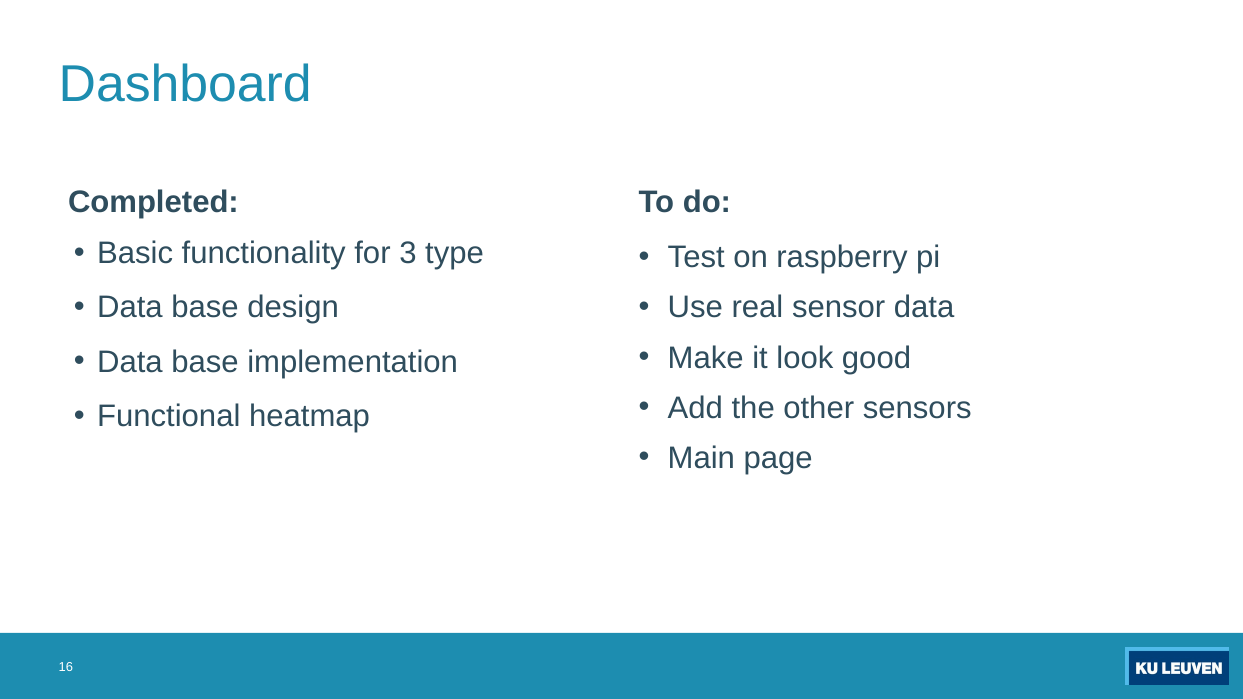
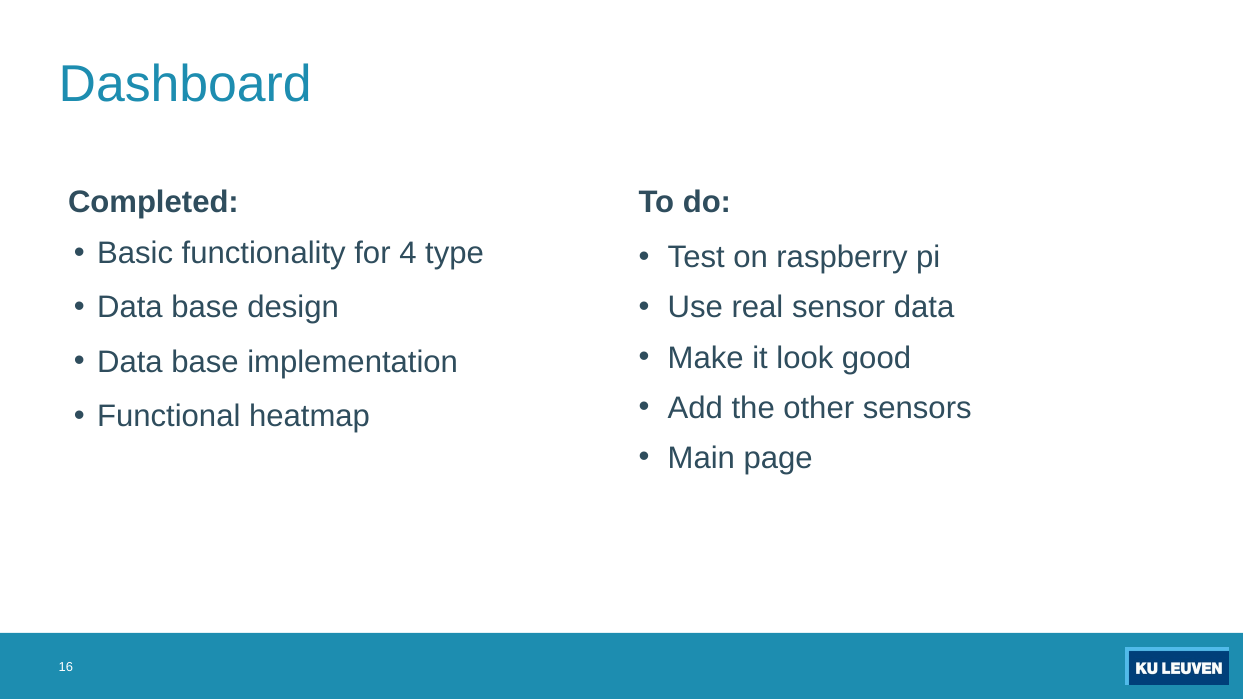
3: 3 -> 4 (408, 253)
